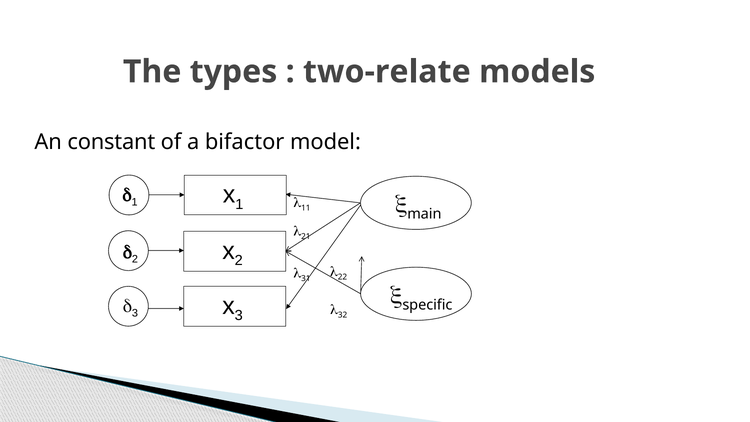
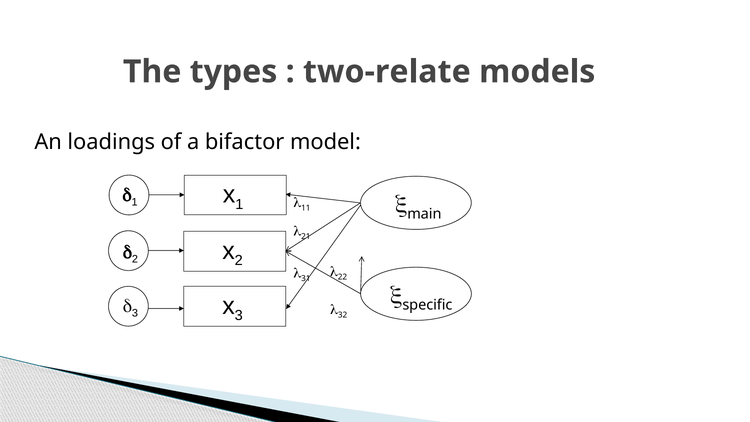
constant: constant -> loadings (111, 142)
